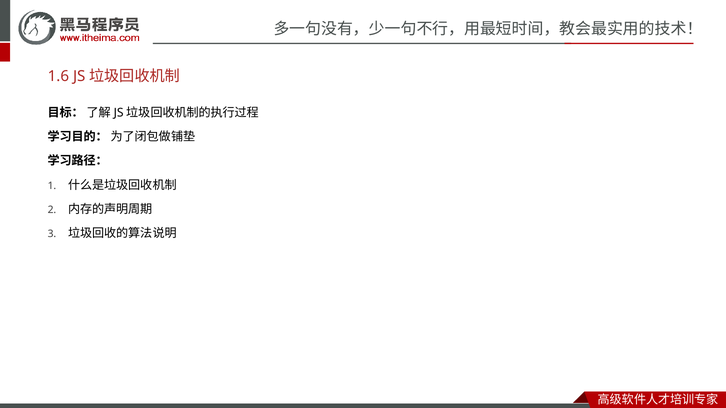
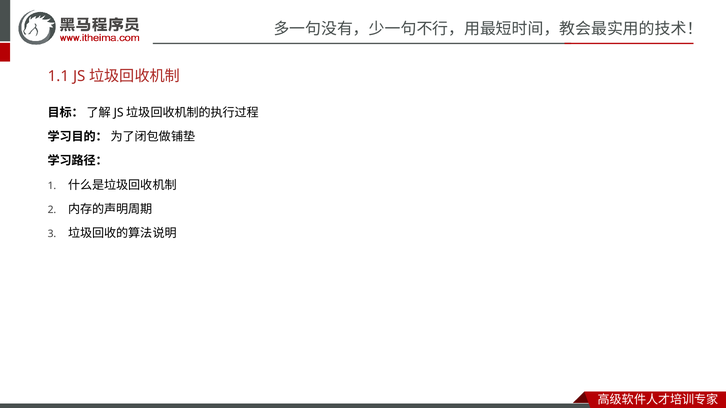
1.6: 1.6 -> 1.1 (58, 76)
